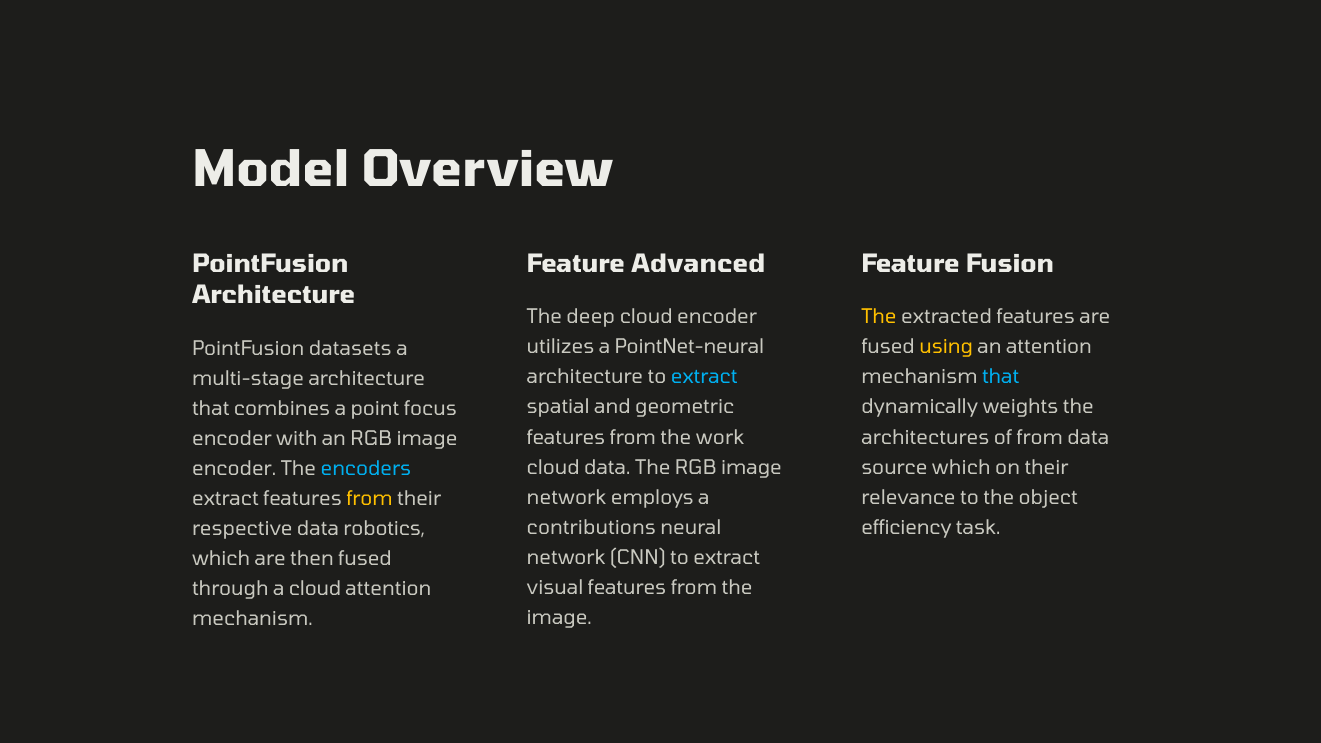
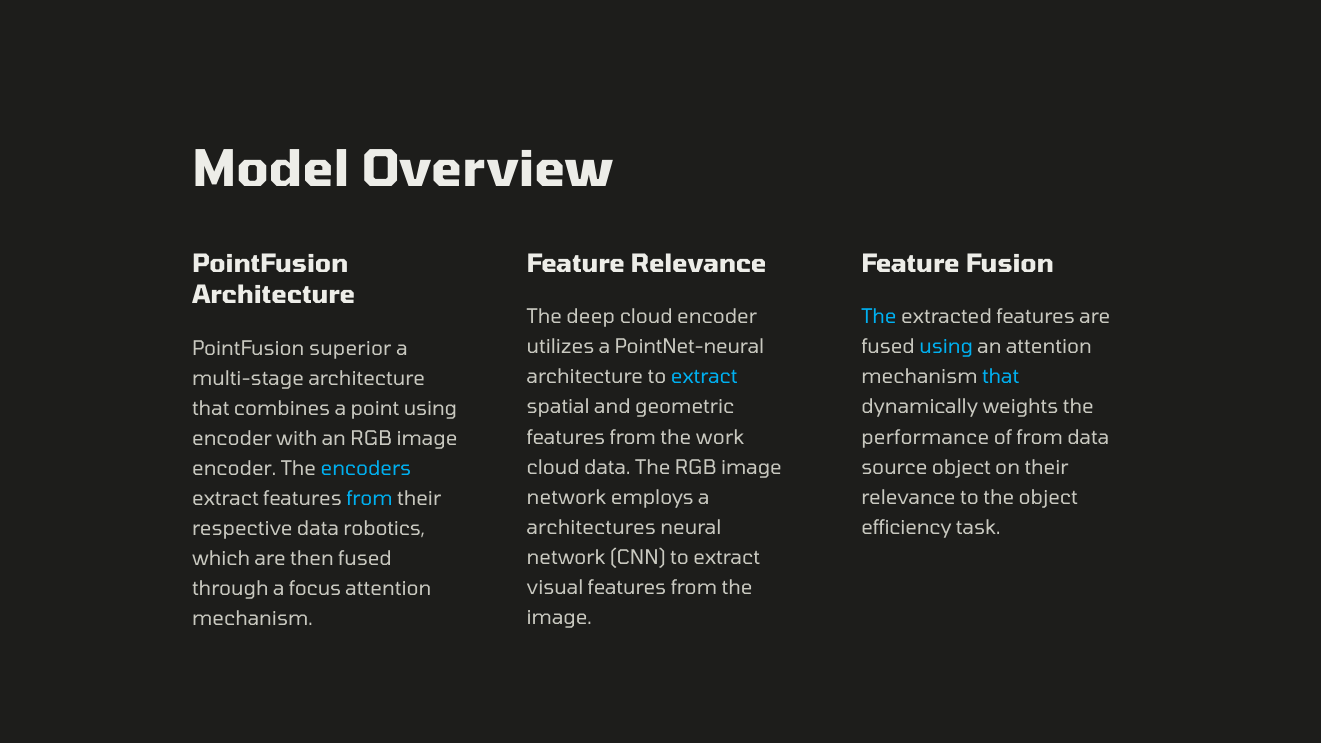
Feature Advanced: Advanced -> Relevance (699, 264)
The colour: yellow -> light blue (879, 317)
using colour: yellow -> light blue (946, 347)
datasets: datasets -> superior (350, 348)
point focus: focus -> using (430, 409)
architectures: architectures -> performance (925, 437)
source which: which -> object (961, 468)
from colour: yellow -> light blue (369, 499)
contributions: contributions -> architectures (591, 528)
a cloud: cloud -> focus (315, 589)
